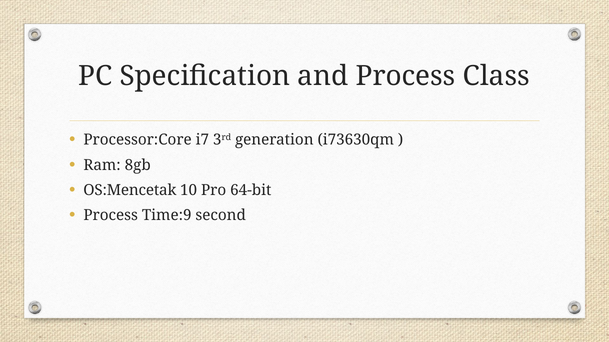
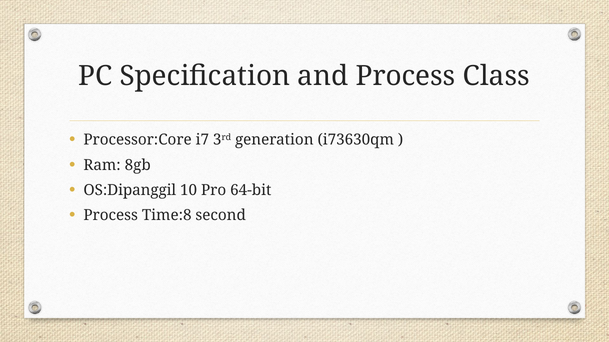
OS:Mencetak: OS:Mencetak -> OS:Dipanggil (130, 190)
Time:9: Time:9 -> Time:8 (167, 216)
